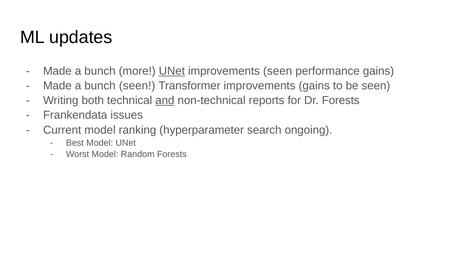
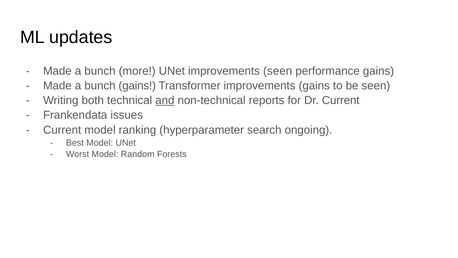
UNet underline: present -> none (172, 71)
bunch seen: seen -> gains (137, 86)
Dr Forests: Forests -> Current (341, 100)
